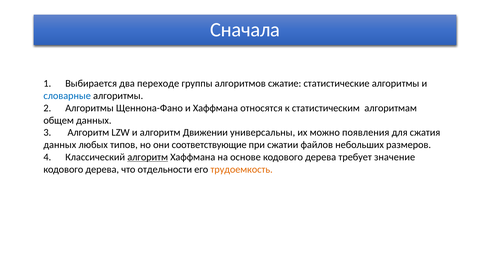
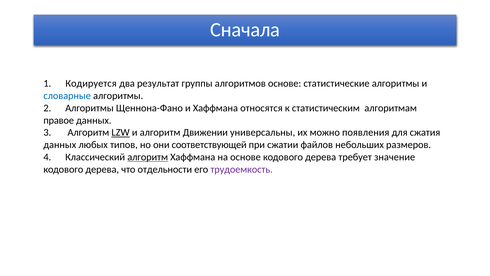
Выбирается: Выбирается -> Кодируется (91, 83)
переходе: переходе -> результат (158, 83)
алгоритмов сжатие: сжатие -> основе (285, 83)
общем: общем -> правое (59, 120)
LZW underline: none -> present (121, 132)
соответствующие: соответствующие -> соответствующей (209, 145)
трудоемкость colour: orange -> purple (242, 169)
